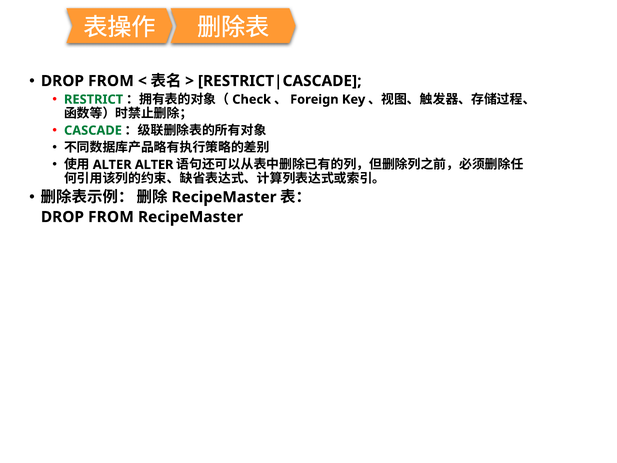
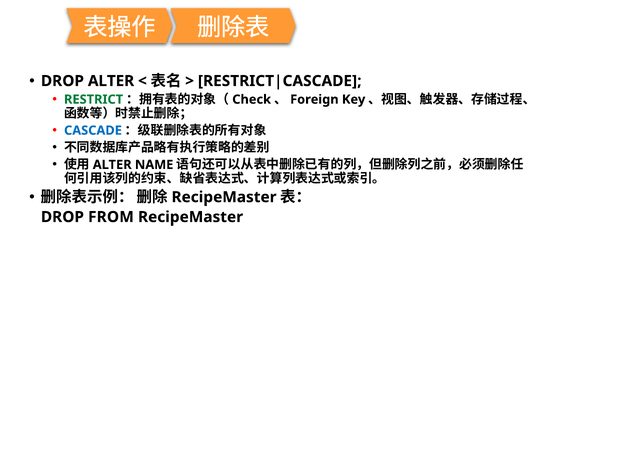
FROM: FROM -> ALTER (111, 81)
CASCADE colour: green -> blue (93, 130)
ALTER: ALTER -> NAME (154, 165)
